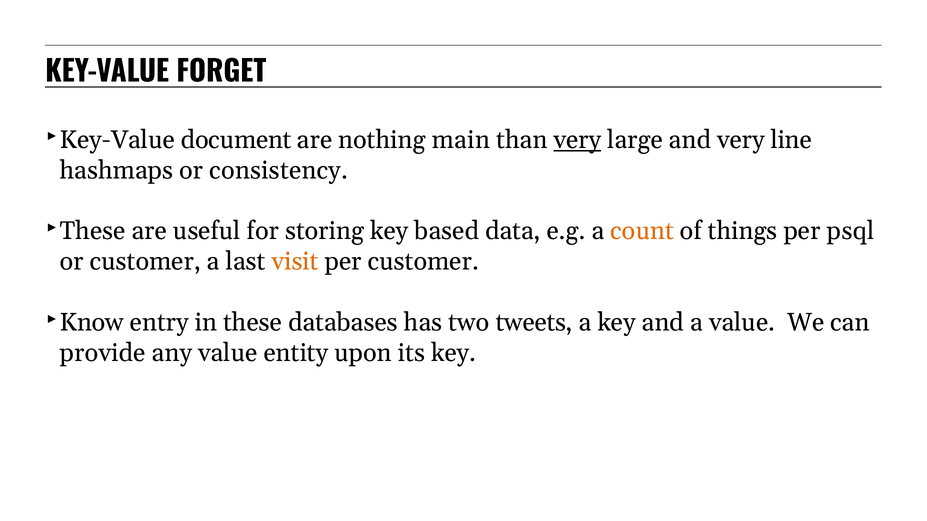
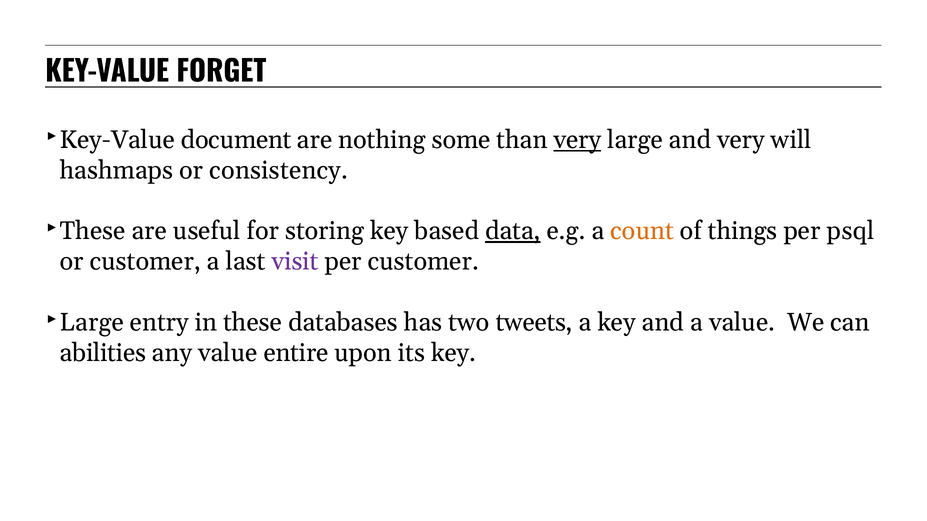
main: main -> some (461, 140)
line: line -> will (791, 140)
data underline: none -> present (513, 231)
visit colour: orange -> purple (295, 261)
Know: Know -> Large (92, 322)
provide: provide -> abilities (103, 353)
entity: entity -> entire (296, 353)
